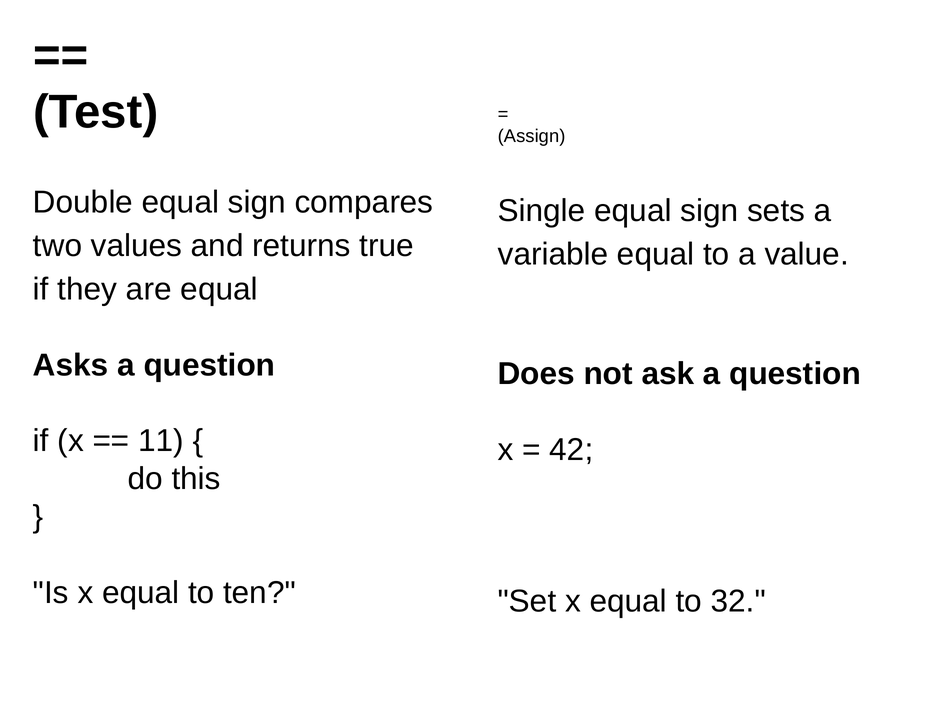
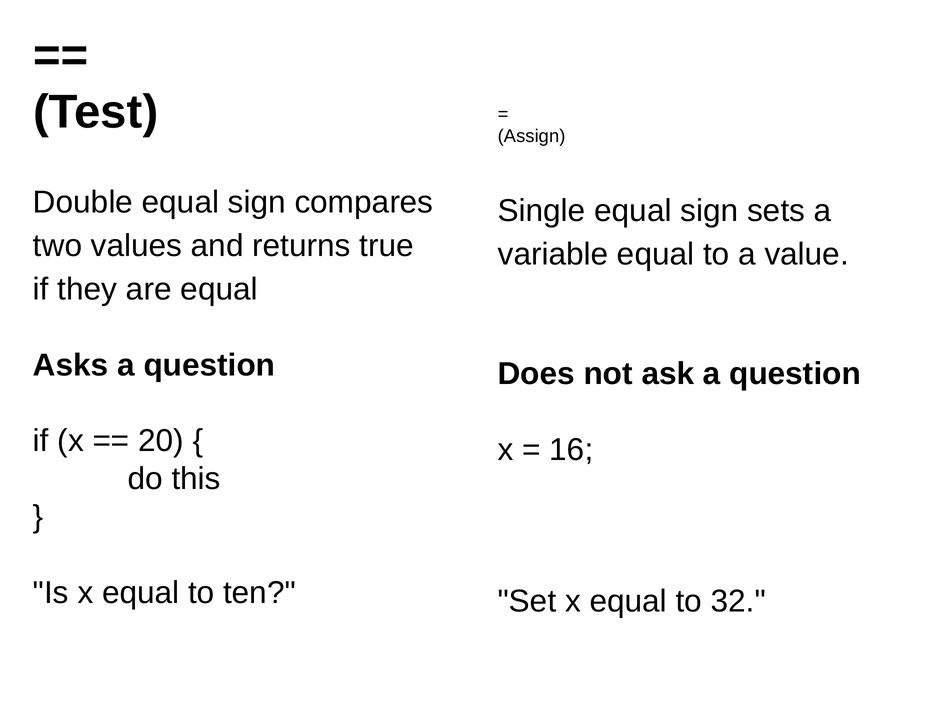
11: 11 -> 20 (161, 441)
42: 42 -> 16 (571, 450)
